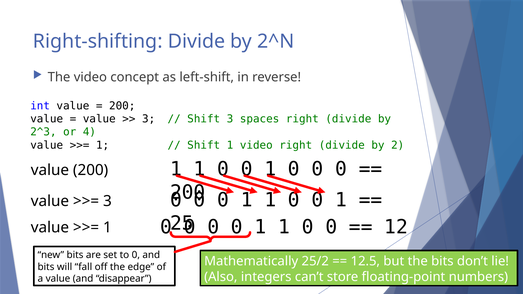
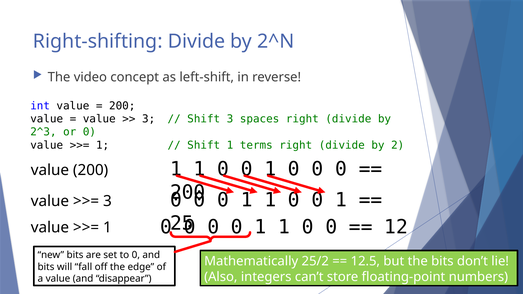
or 4: 4 -> 0 (89, 132)
1 video: video -> terms (256, 145)
